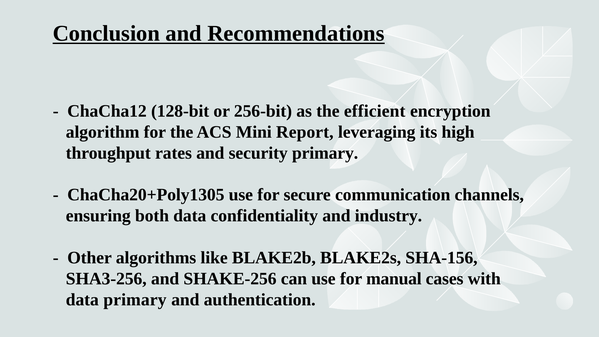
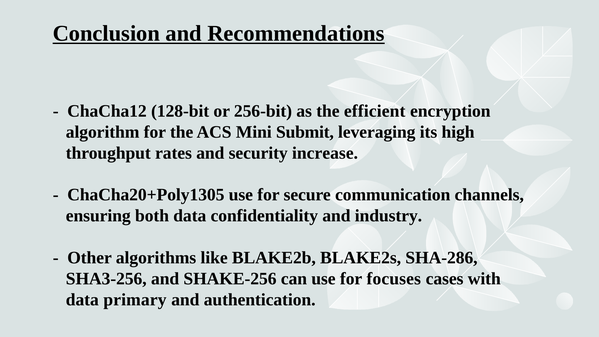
Report: Report -> Submit (305, 132)
security primary: primary -> increase (325, 153)
SHA-156: SHA-156 -> SHA-286 (442, 258)
manual: manual -> focuses (394, 279)
